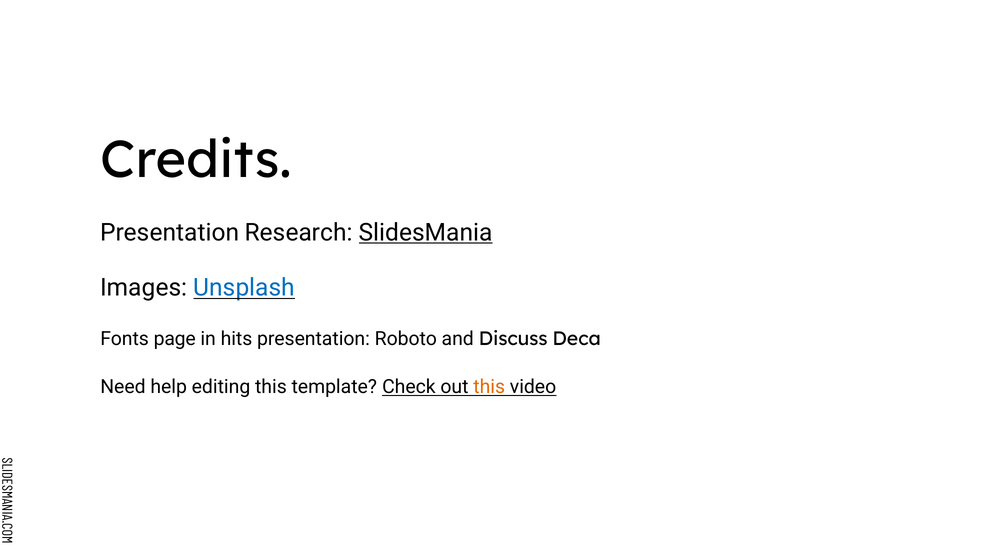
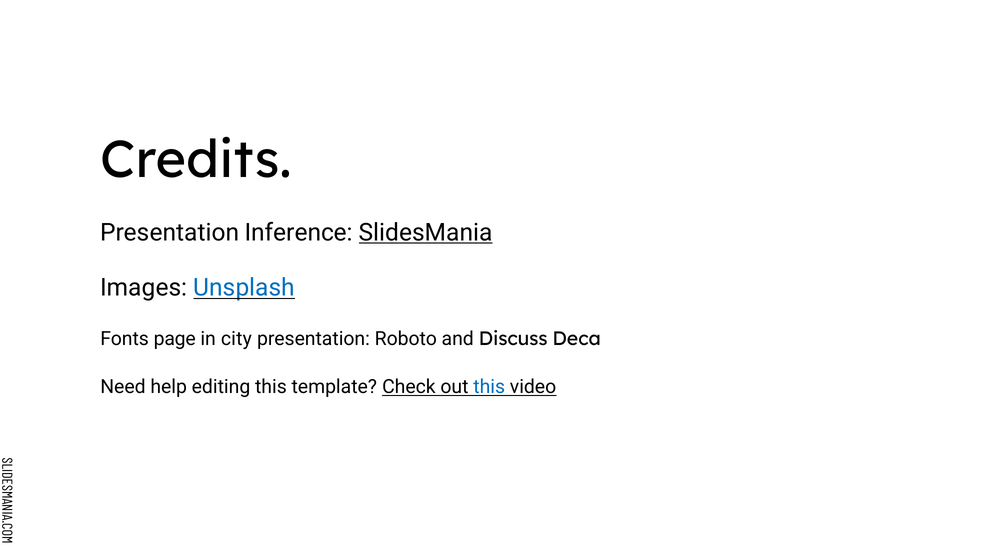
Research: Research -> Inference (299, 233)
hits: hits -> city (236, 339)
this colour: orange -> blue (489, 387)
